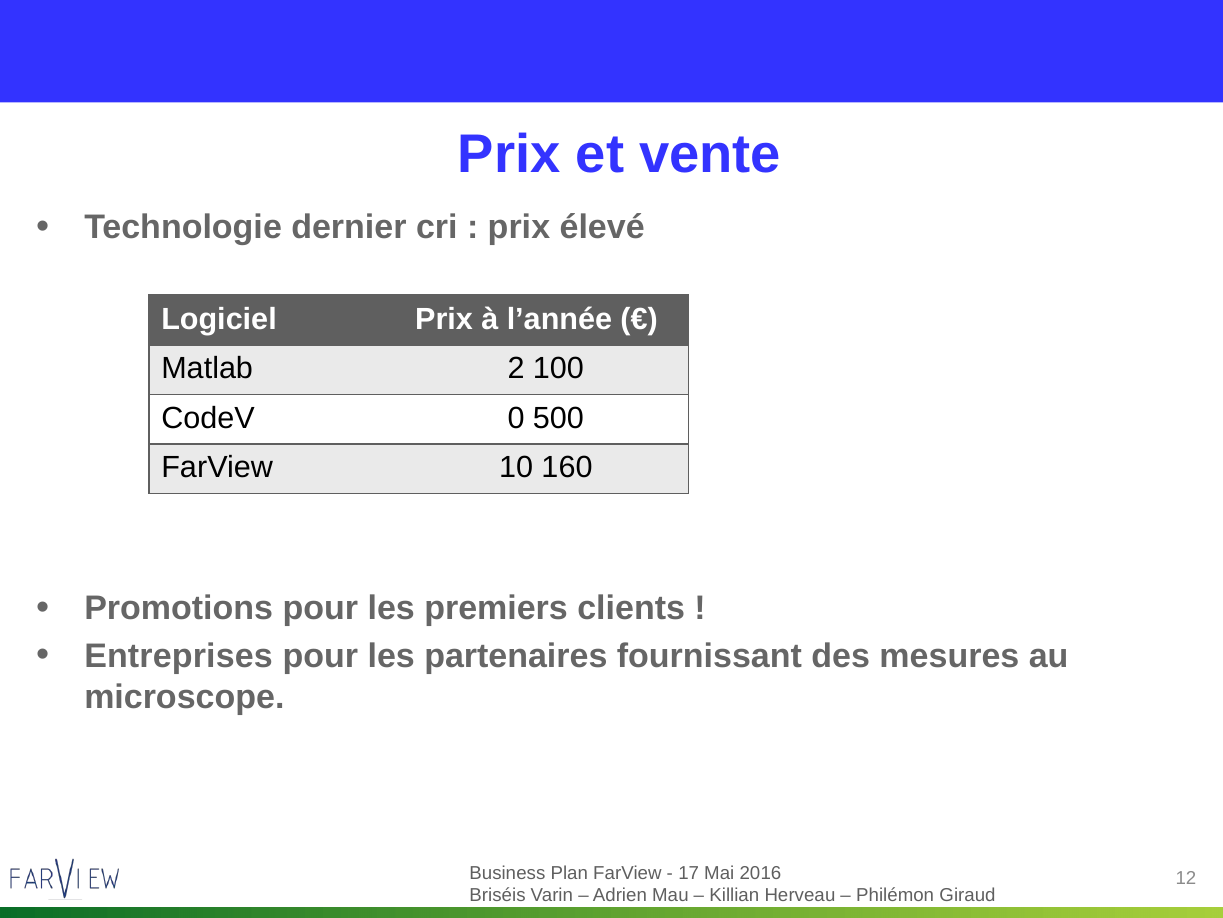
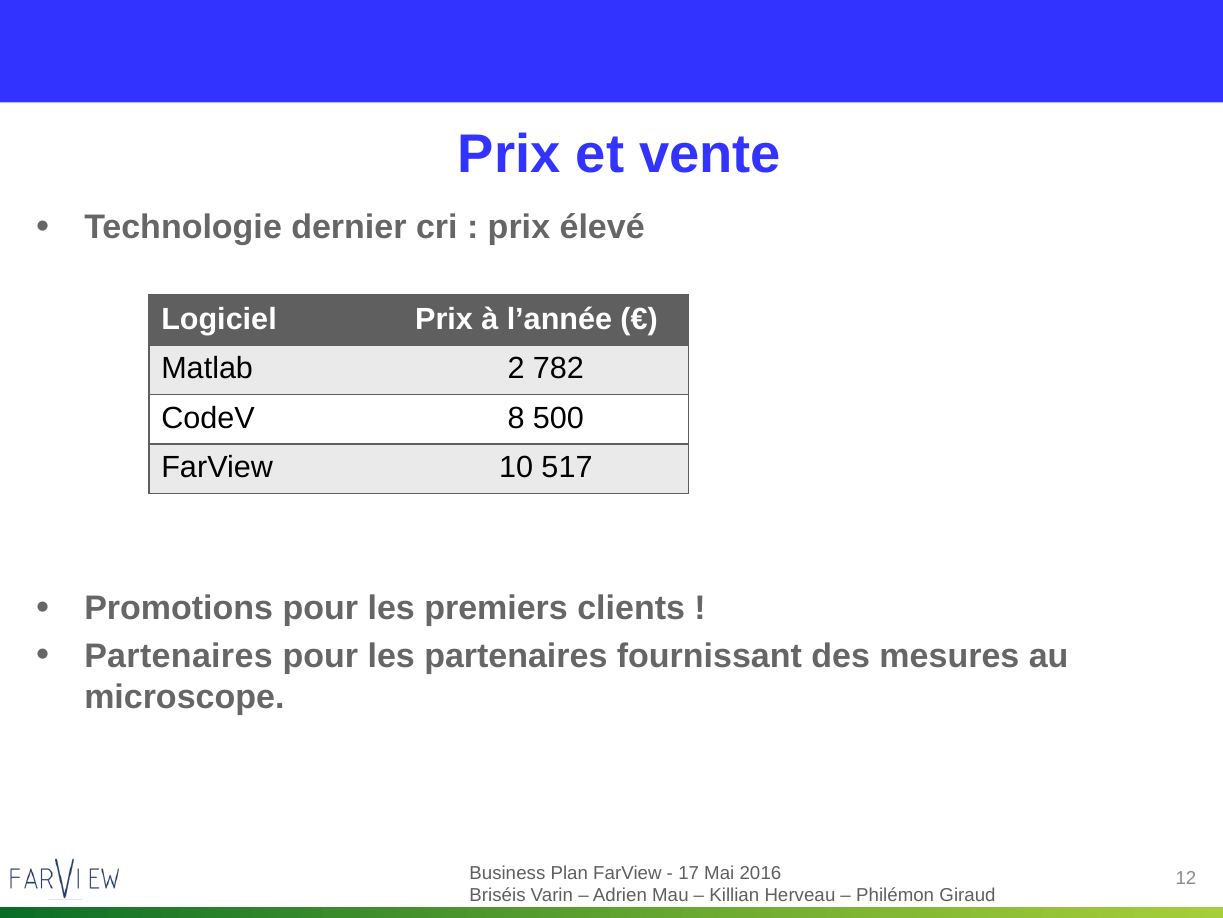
100: 100 -> 782 (558, 368)
0: 0 -> 8 (516, 418)
160: 160 -> 517 (567, 467)
Entreprises: Entreprises -> Partenaires (178, 656)
